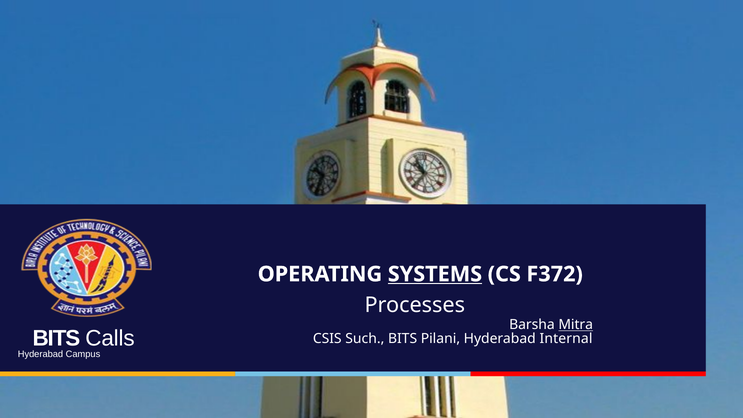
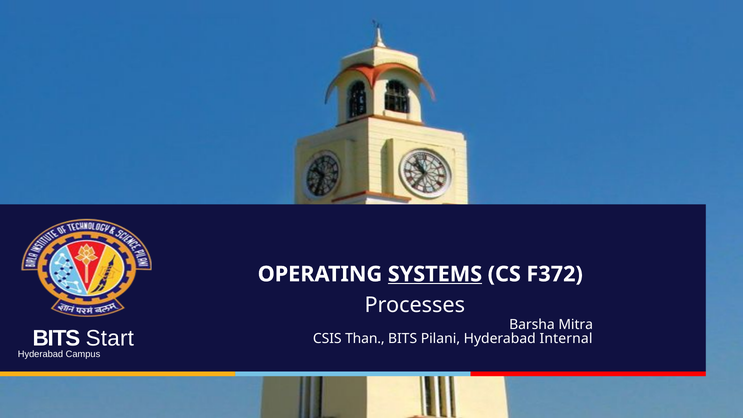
Mitra underline: present -> none (576, 325)
Calls: Calls -> Start (110, 338)
Such: Such -> Than (365, 339)
